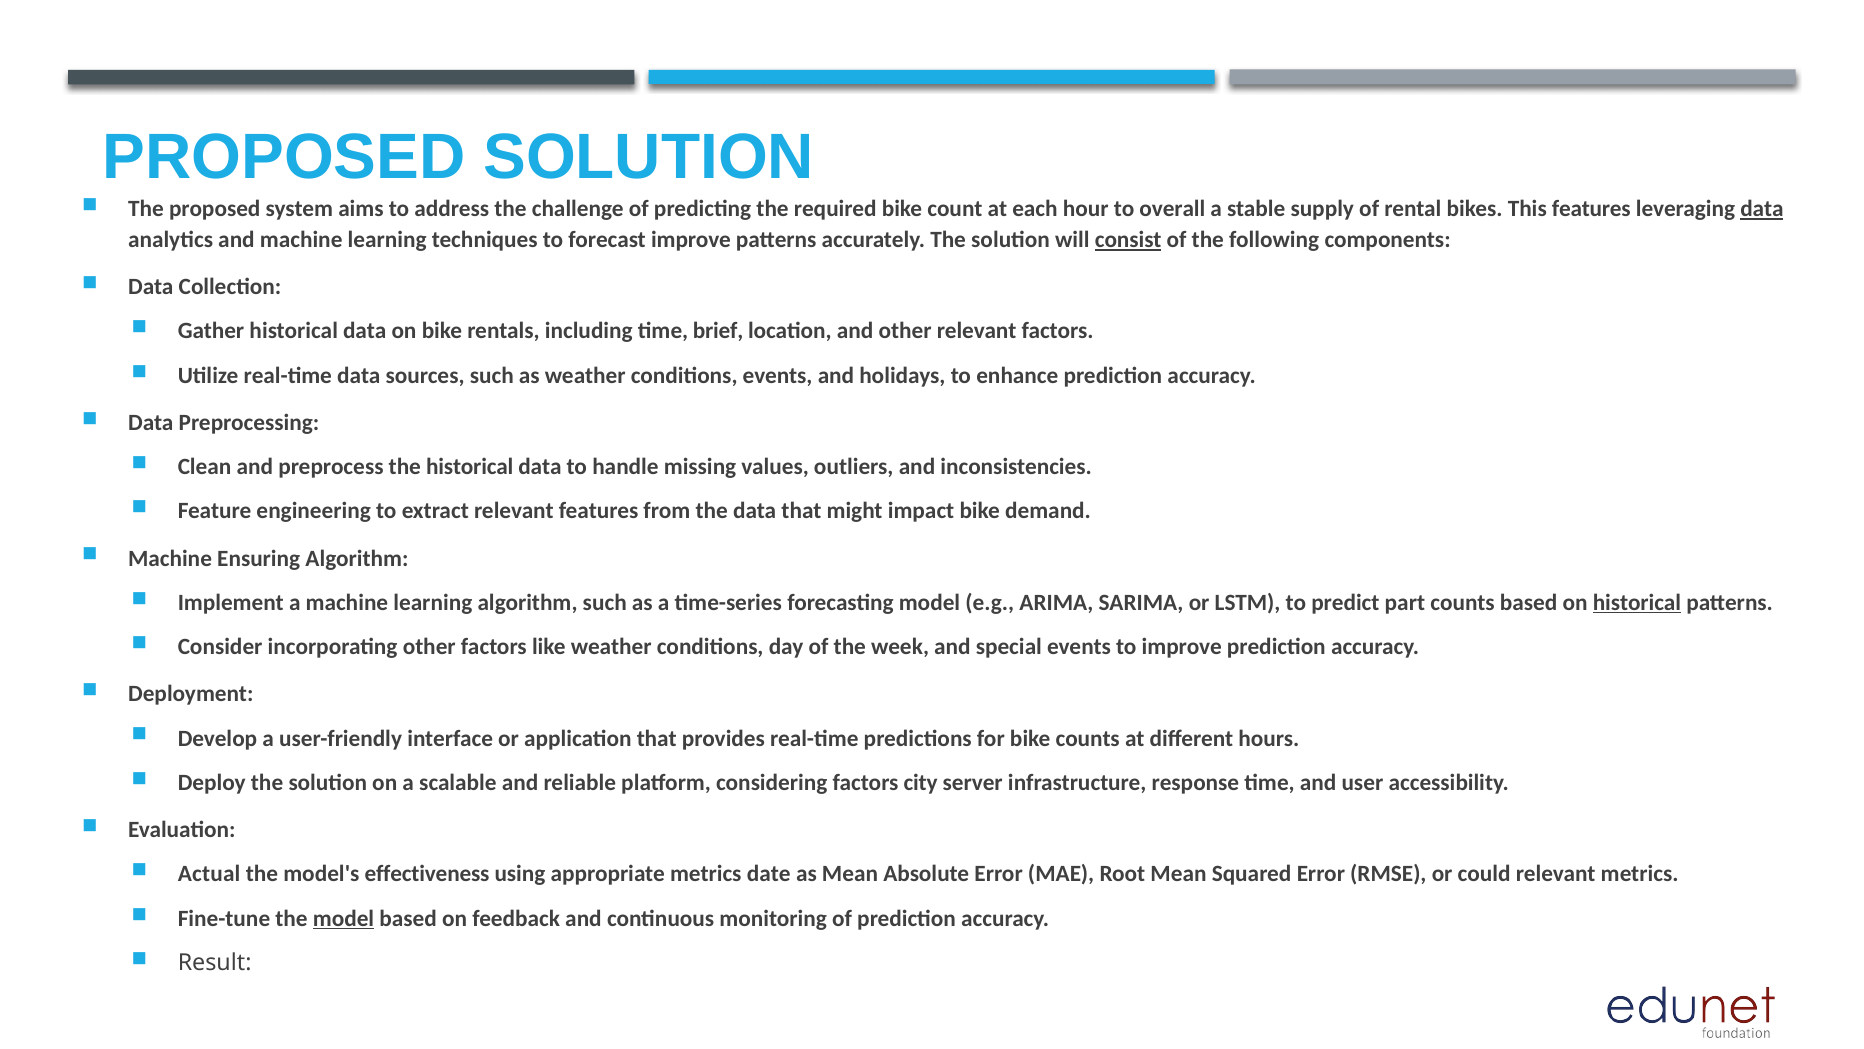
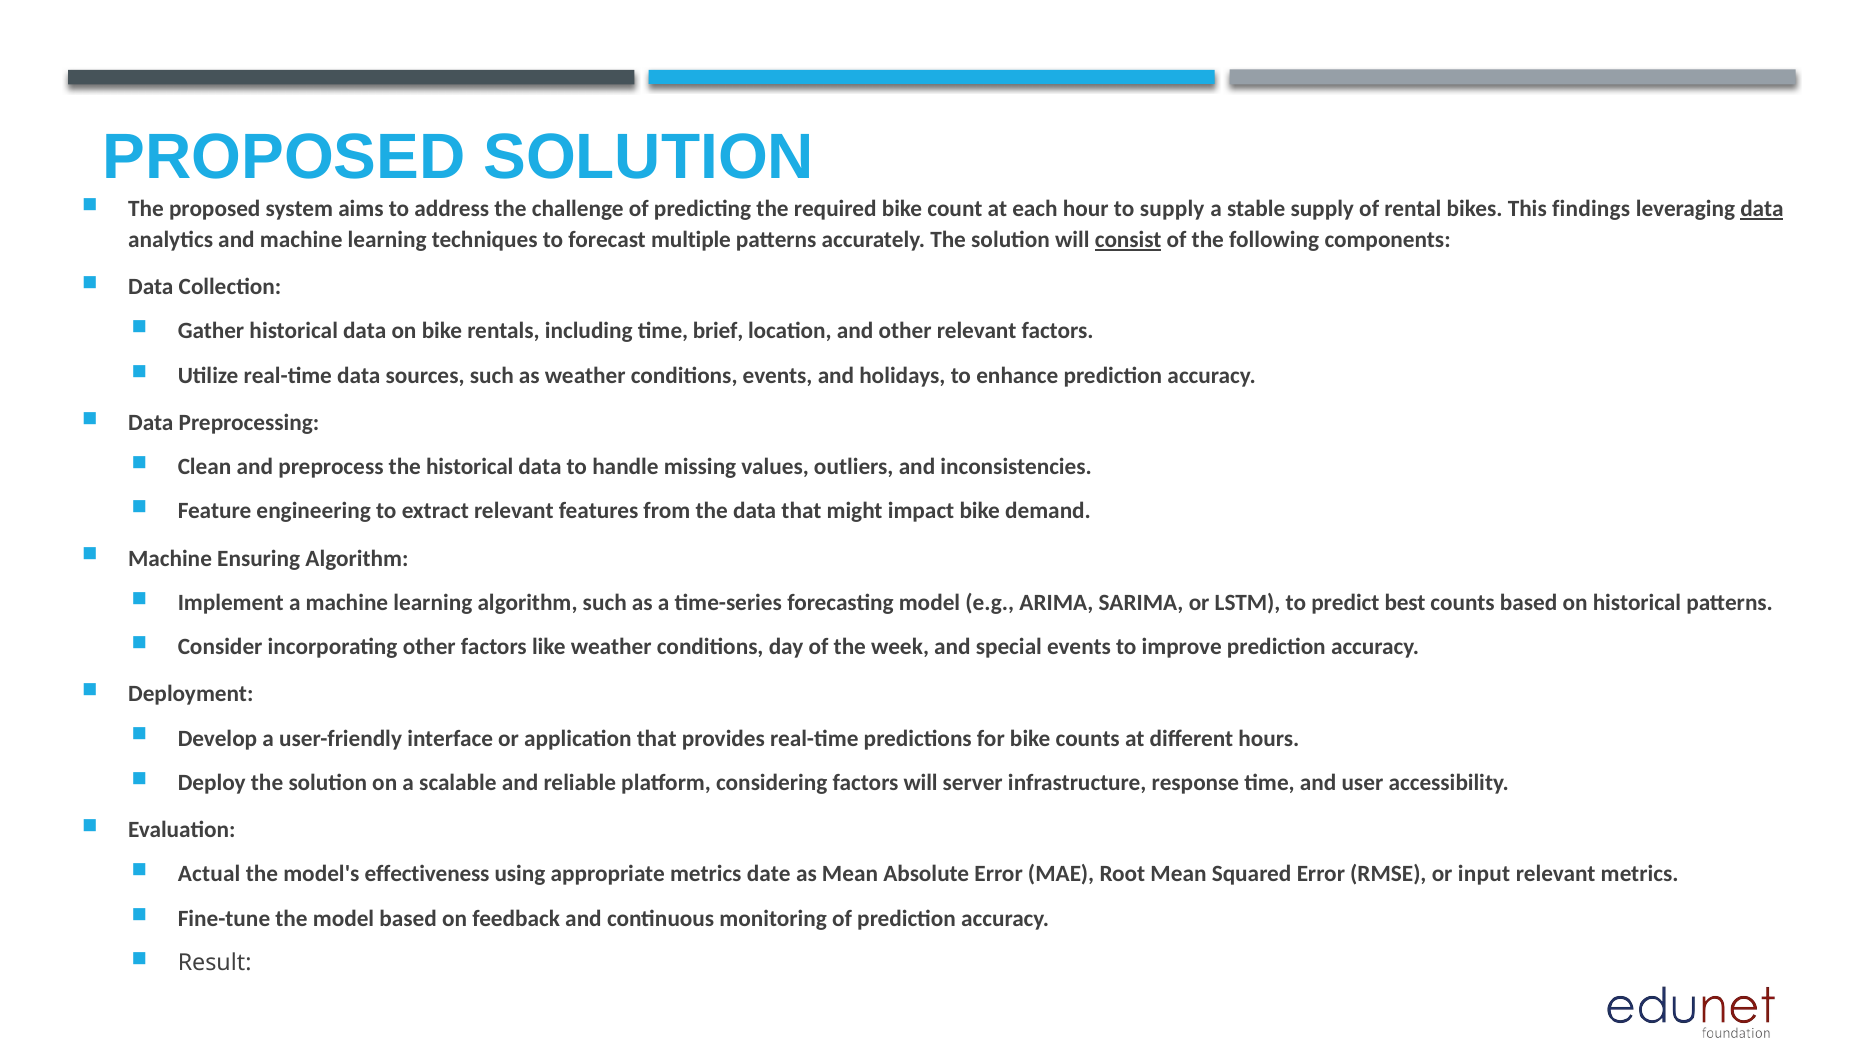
to overall: overall -> supply (1172, 209)
This features: features -> findings (1591, 209)
forecast improve: improve -> multiple (691, 240)
part: part -> best (1405, 602)
historical underline: present -> none (1637, 602)
factors city: city -> will (921, 782)
could: could -> input (1484, 874)
model underline: present -> none (344, 918)
